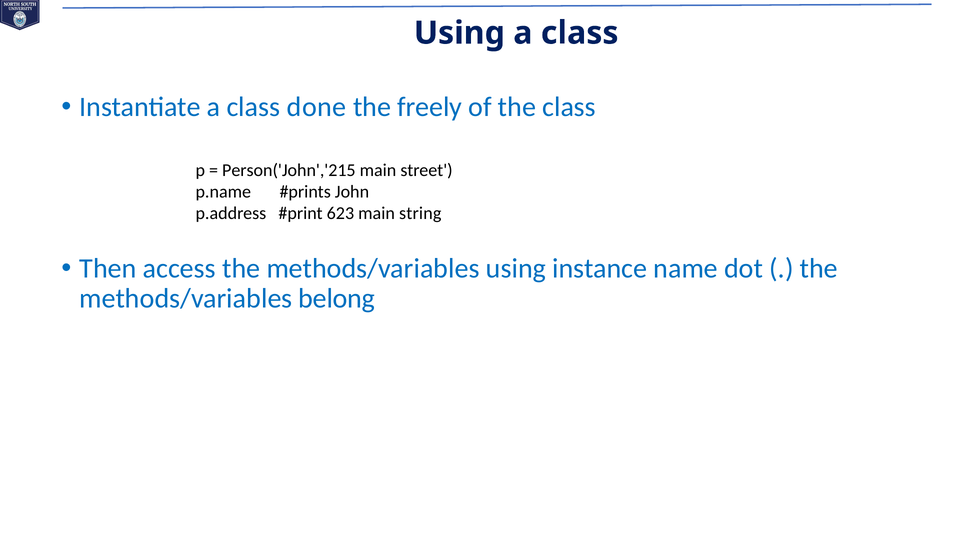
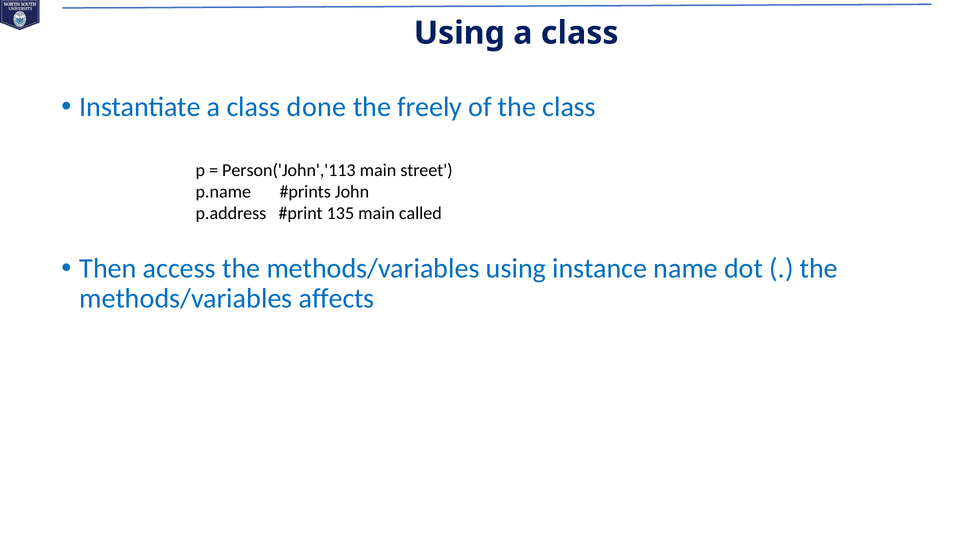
Person('John','215: Person('John','215 -> Person('John','113 (289, 170)
623: 623 -> 135 (340, 213)
string: string -> called (420, 213)
belong: belong -> affects (337, 298)
